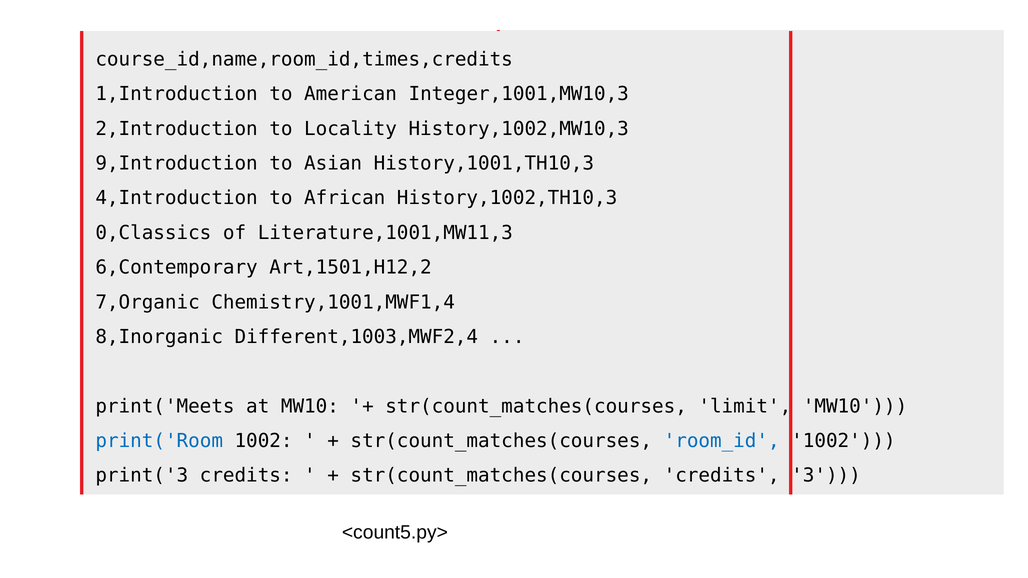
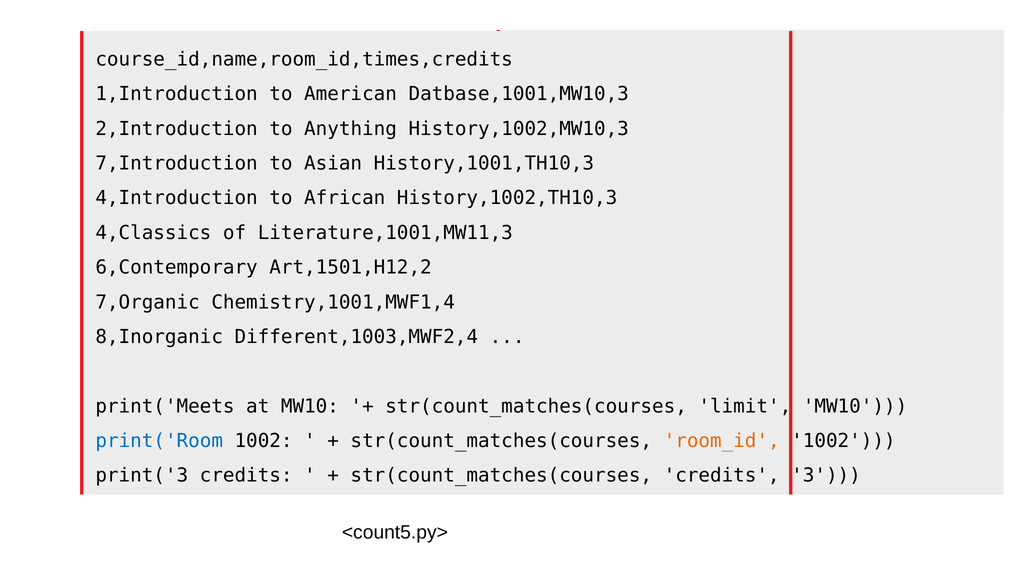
Integer,1001,MW10,3: Integer,1001,MW10,3 -> Datbase,1001,MW10,3 (519, 94)
Locality: Locality -> Anything (351, 129)
9,Introduction: 9,Introduction -> 7,Introduction (177, 164)
0,Classics: 0,Classics -> 4,Classics (153, 233)
room_id colour: blue -> orange (722, 441)
